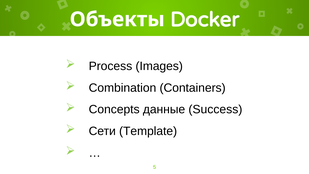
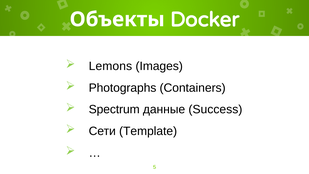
Process: Process -> Lemons (110, 66)
Combination: Combination -> Photographs (123, 88)
Concepts: Concepts -> Spectrum (114, 109)
